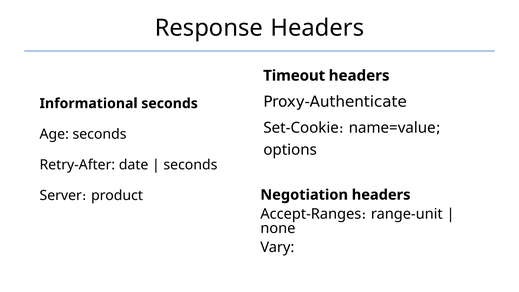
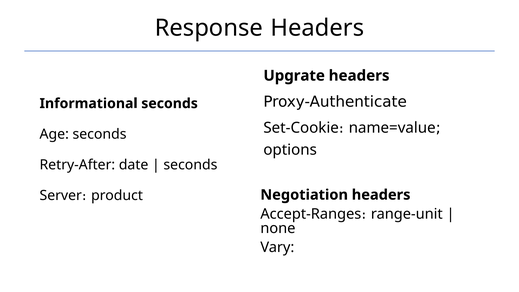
Timeout: Timeout -> Upgrate (294, 76)
